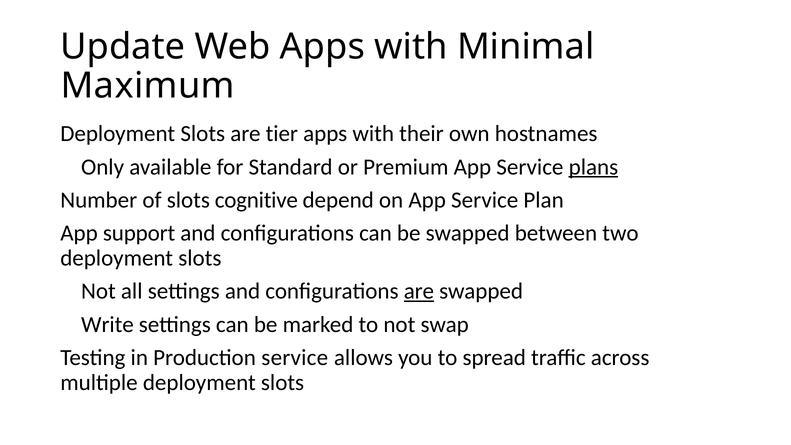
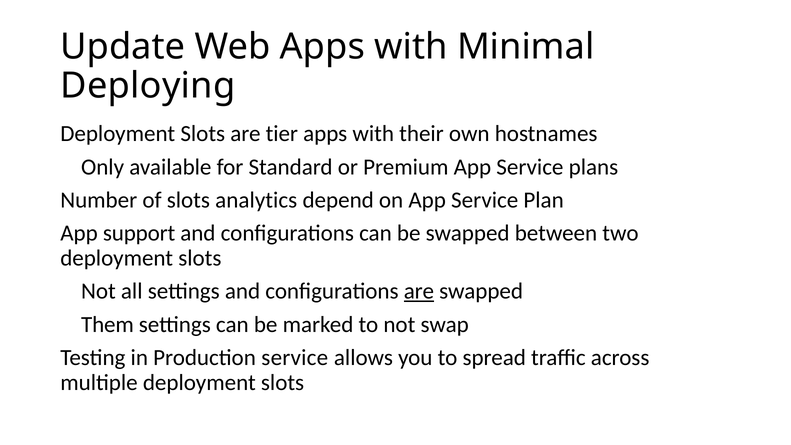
Maximum: Maximum -> Deploying (148, 86)
plans underline: present -> none (593, 167)
cognitive: cognitive -> analytics (256, 200)
Write: Write -> Them (107, 324)
